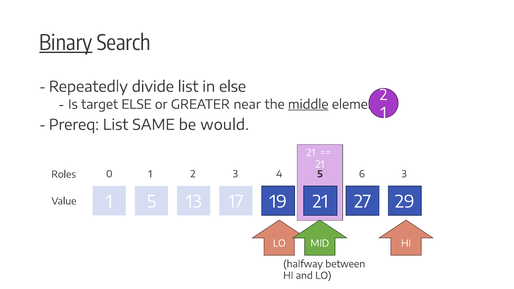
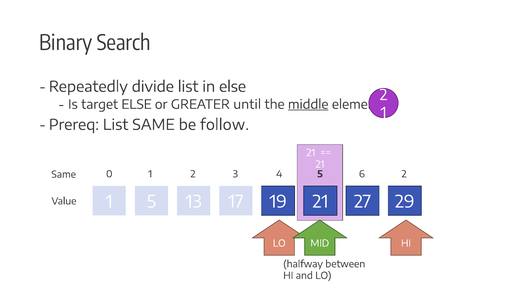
Binary underline: present -> none (66, 43)
near: near -> until (247, 105)
would: would -> follow (225, 125)
6 3: 3 -> 2 (404, 174)
Roles: Roles -> Same (64, 175)
